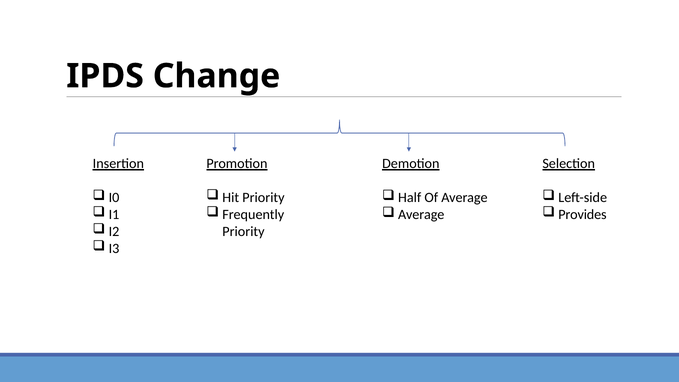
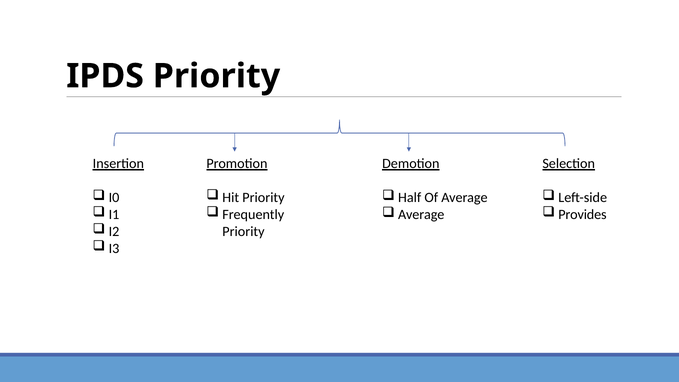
IPDS Change: Change -> Priority (216, 76)
